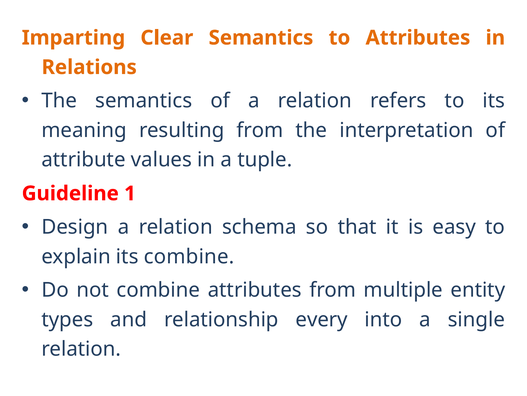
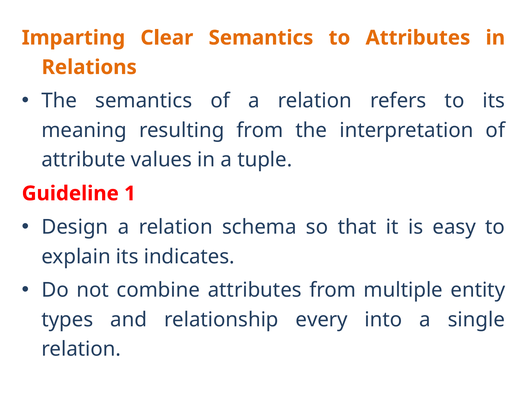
its combine: combine -> indicates (189, 256)
